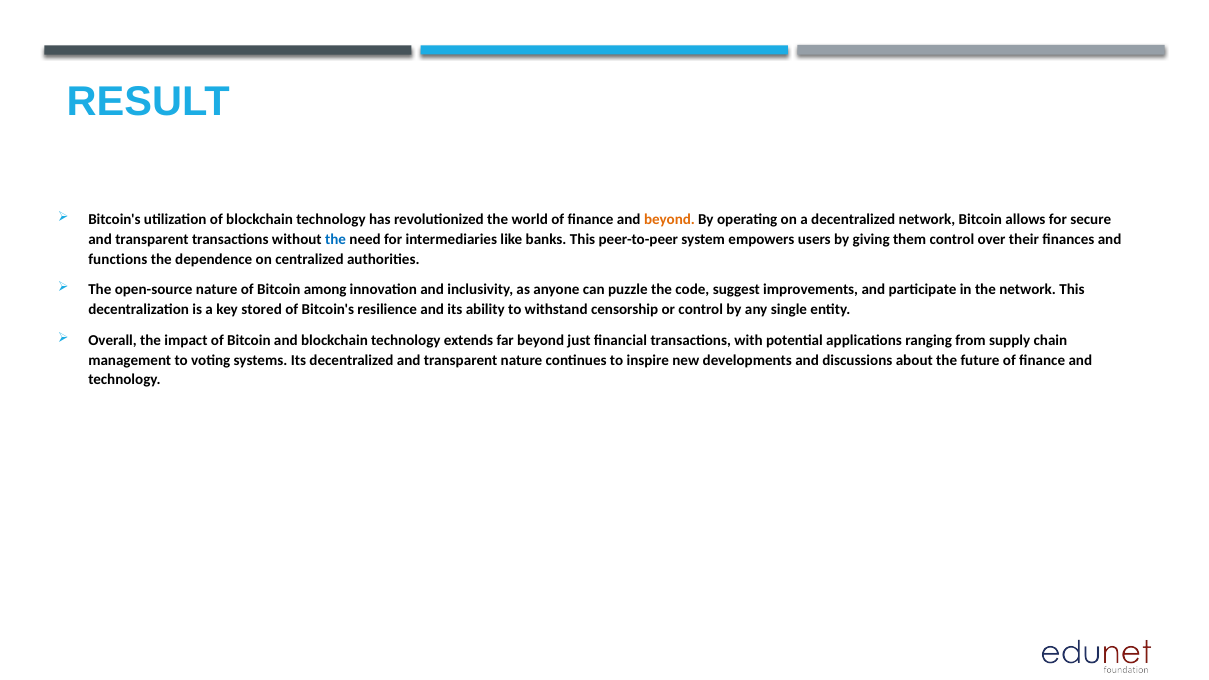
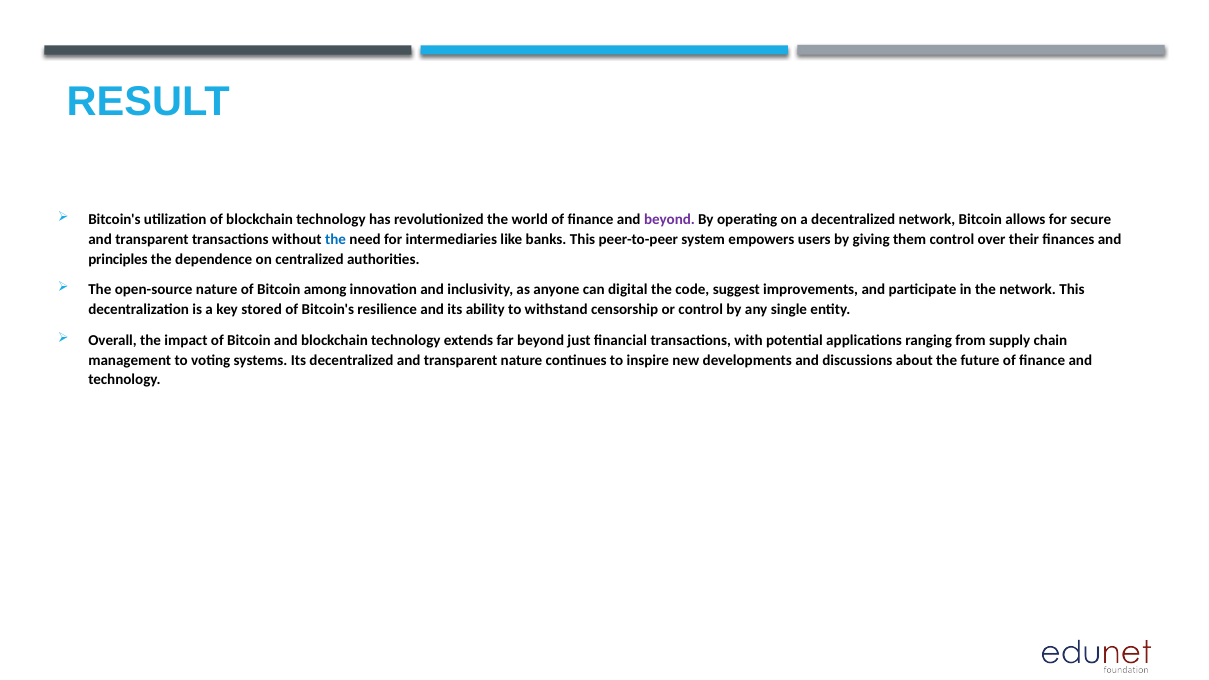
beyond colour: orange -> purple (669, 219)
functions: functions -> principles (118, 259)
puzzle: puzzle -> digital (628, 290)
